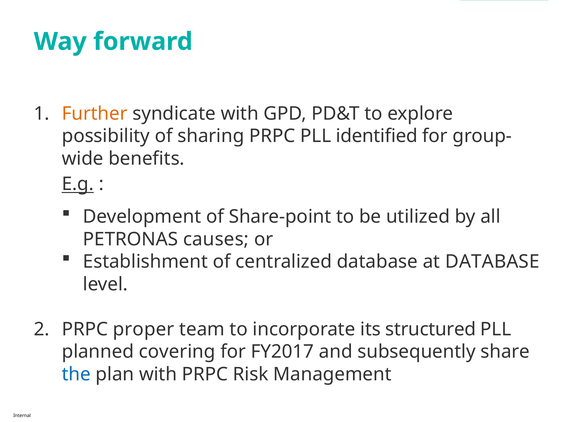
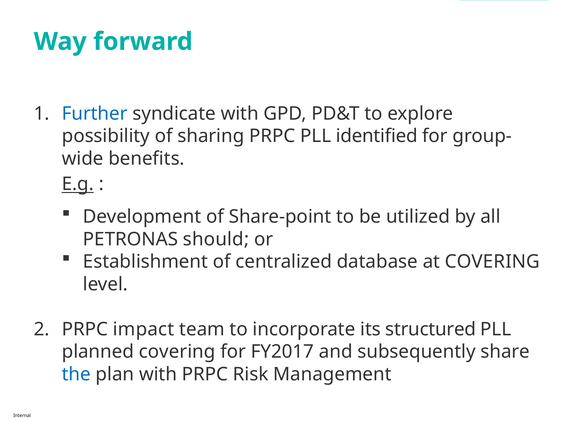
Further colour: orange -> blue (95, 114)
causes: causes -> should (216, 239)
at DATABASE: DATABASE -> COVERING (492, 262)
proper: proper -> impact (144, 329)
